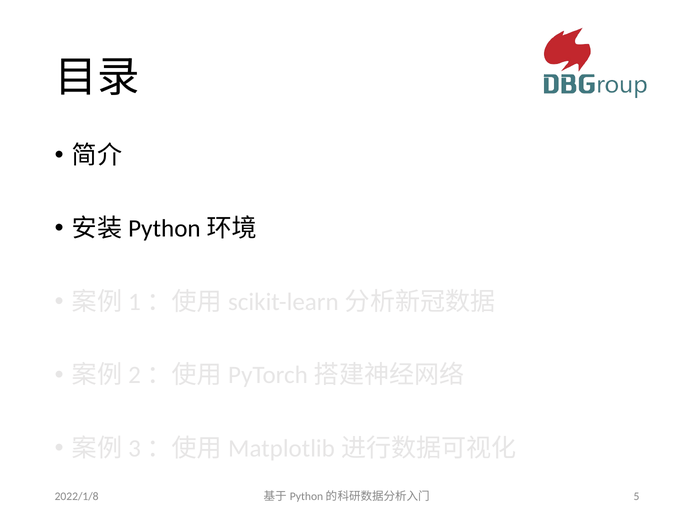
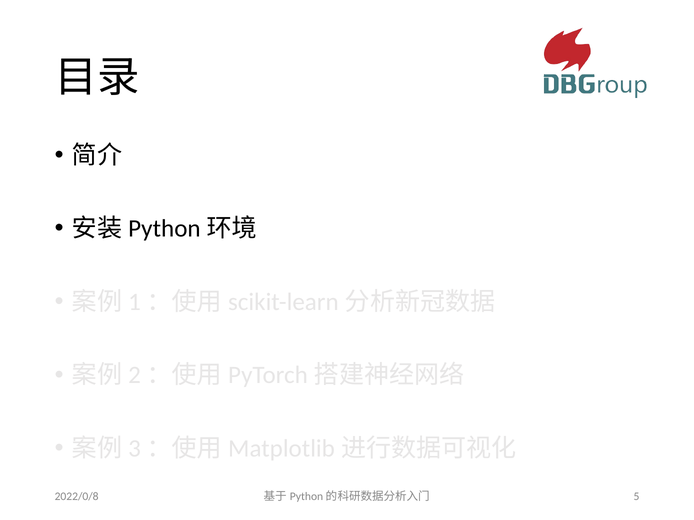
2022/1/8: 2022/1/8 -> 2022/0/8 (77, 497)
